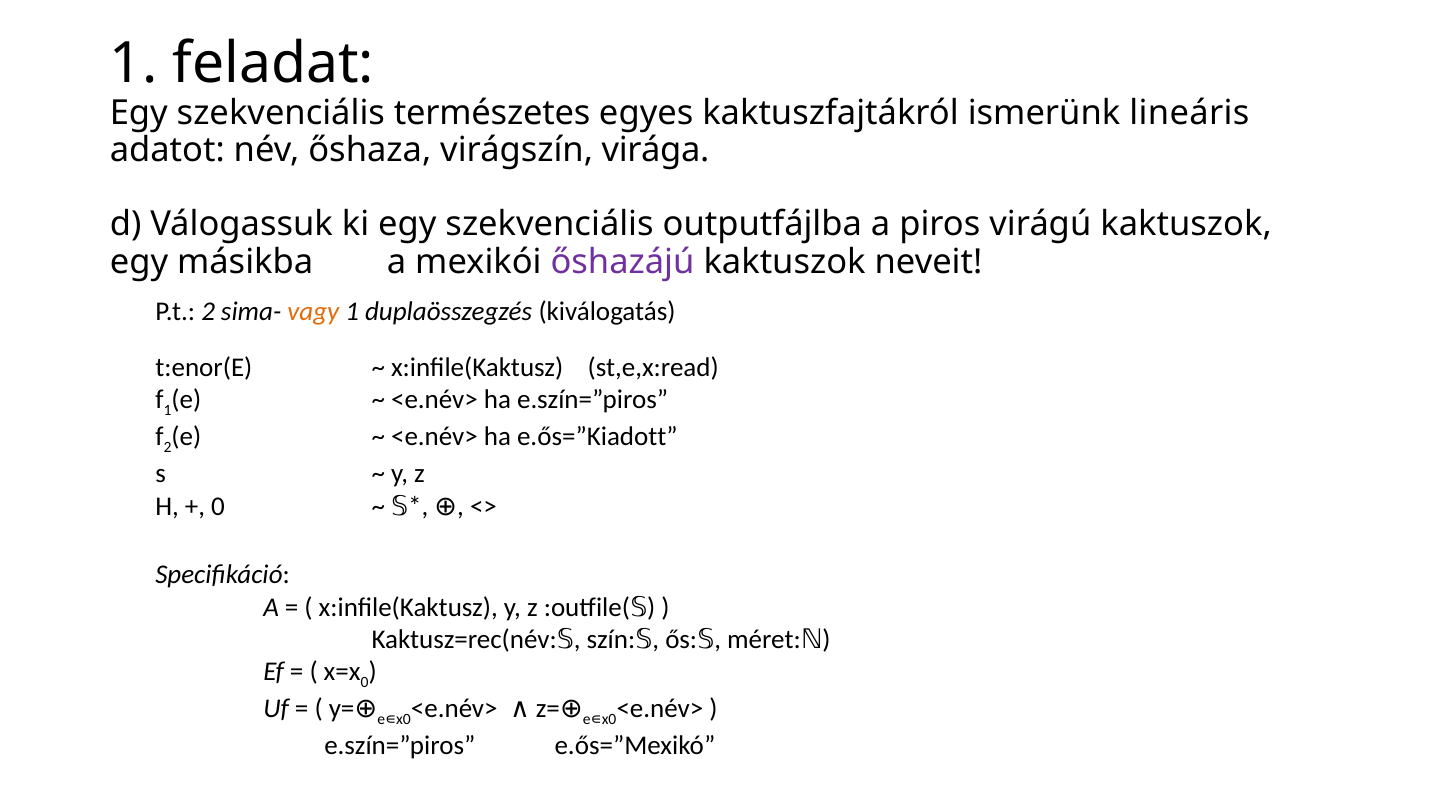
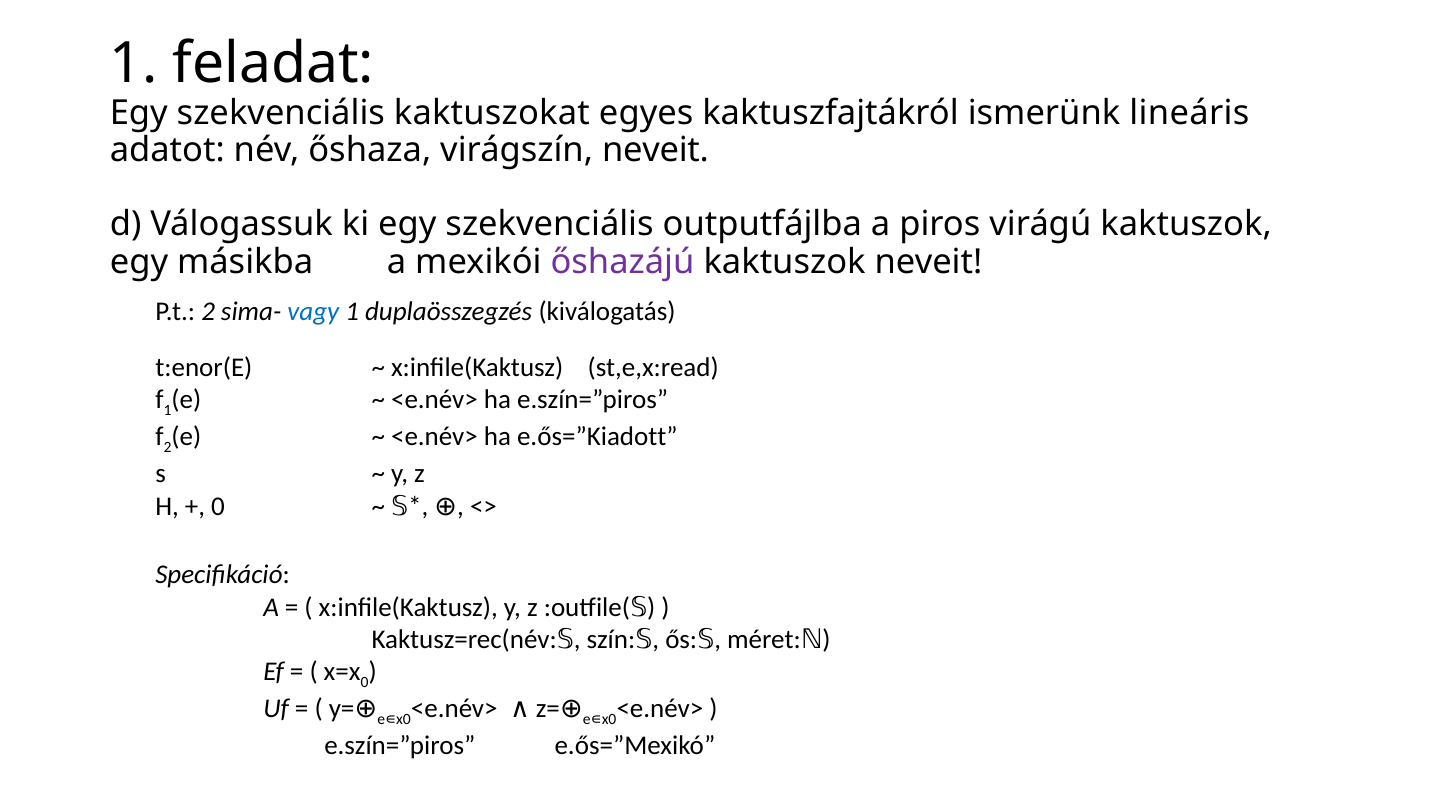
természetes: természetes -> kaktuszokat (492, 113)
virágszín virága: virága -> neveit (655, 150)
vagy colour: orange -> blue (313, 312)
